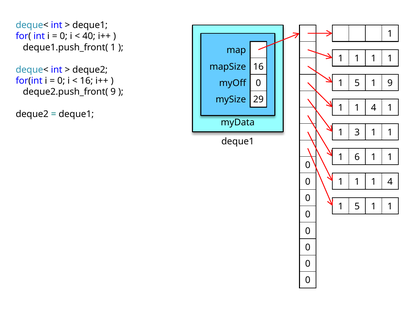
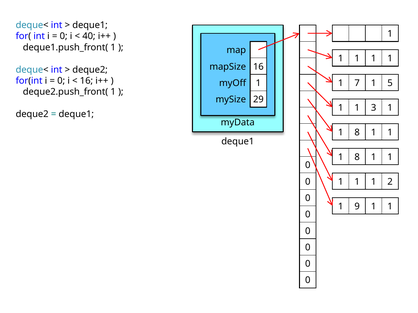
myOff 0: 0 -> 1 (258, 83)
5: 5 -> 7 (357, 83)
1 9: 9 -> 5 (390, 83)
deque2.push_front( 9: 9 -> 1 (113, 92)
4: 4 -> 3 (374, 108)
3: 3 -> 8 (357, 133)
6: 6 -> 8 (357, 157)
4: 4 -> 2 (390, 182)
5: 5 -> 9 (357, 207)
